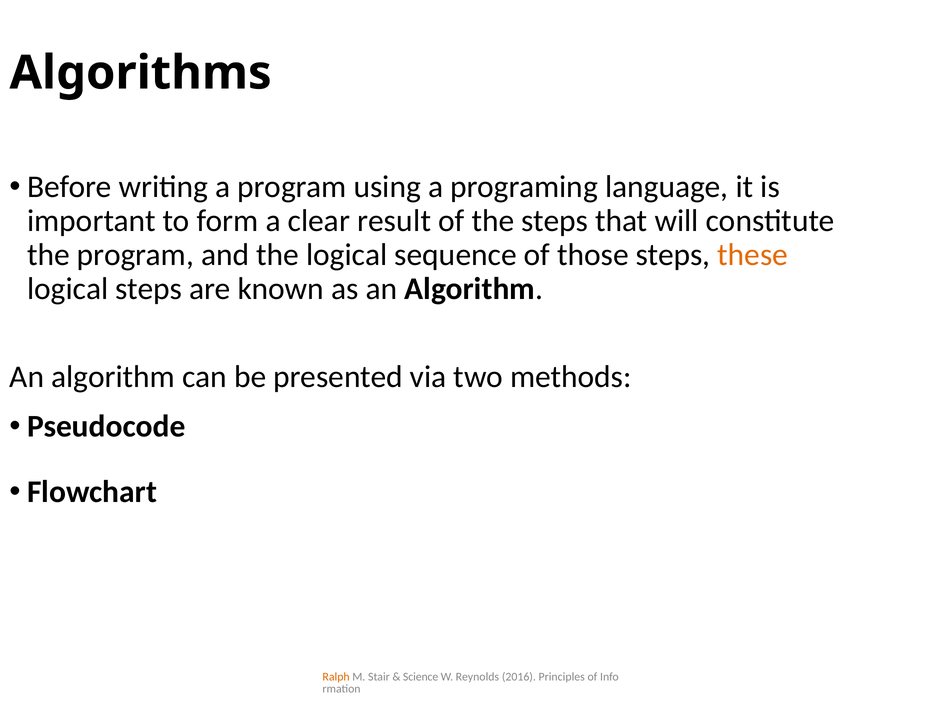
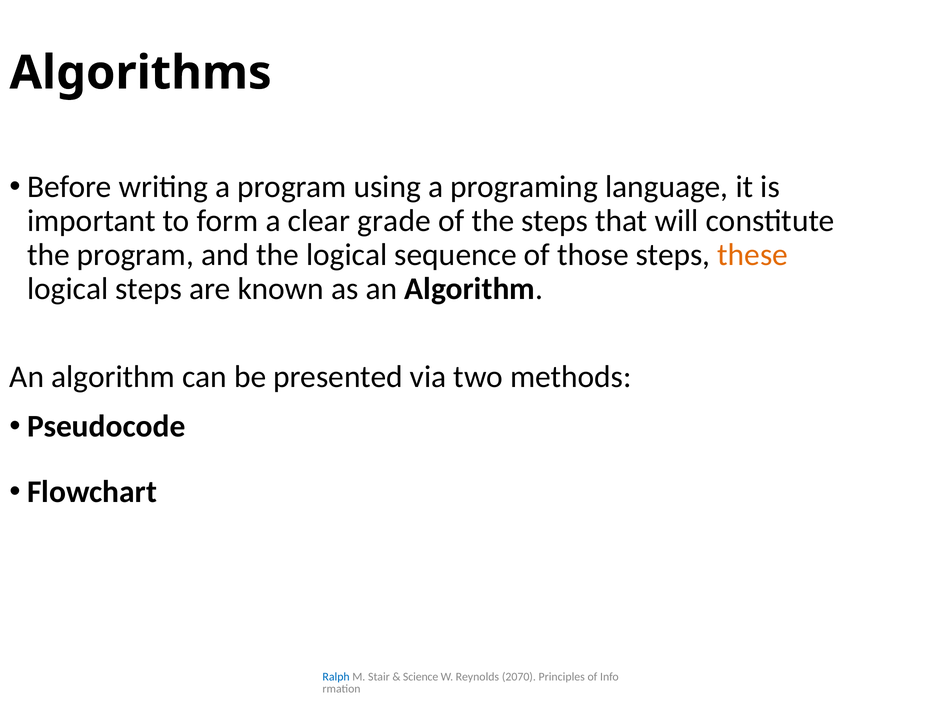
result: result -> grade (394, 221)
Ralph colour: orange -> blue (336, 677)
2016: 2016 -> 2070 (519, 677)
